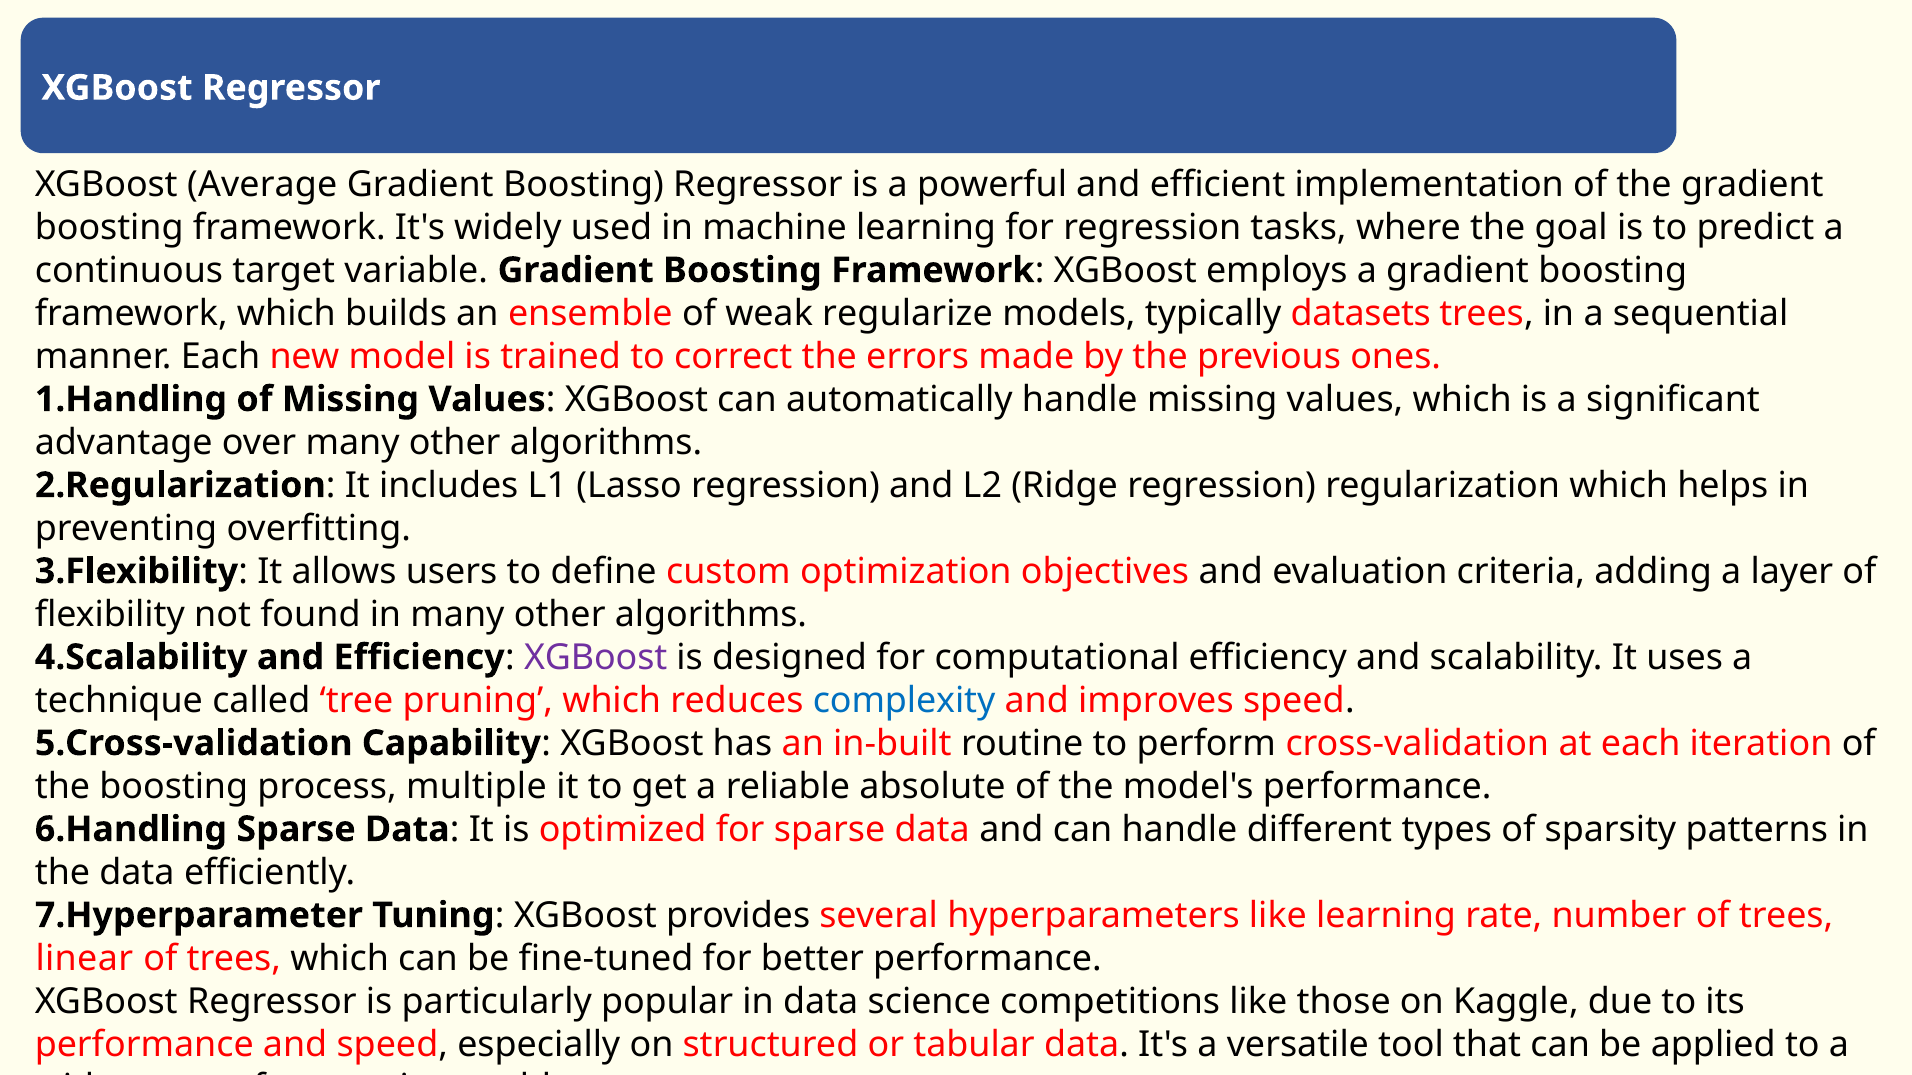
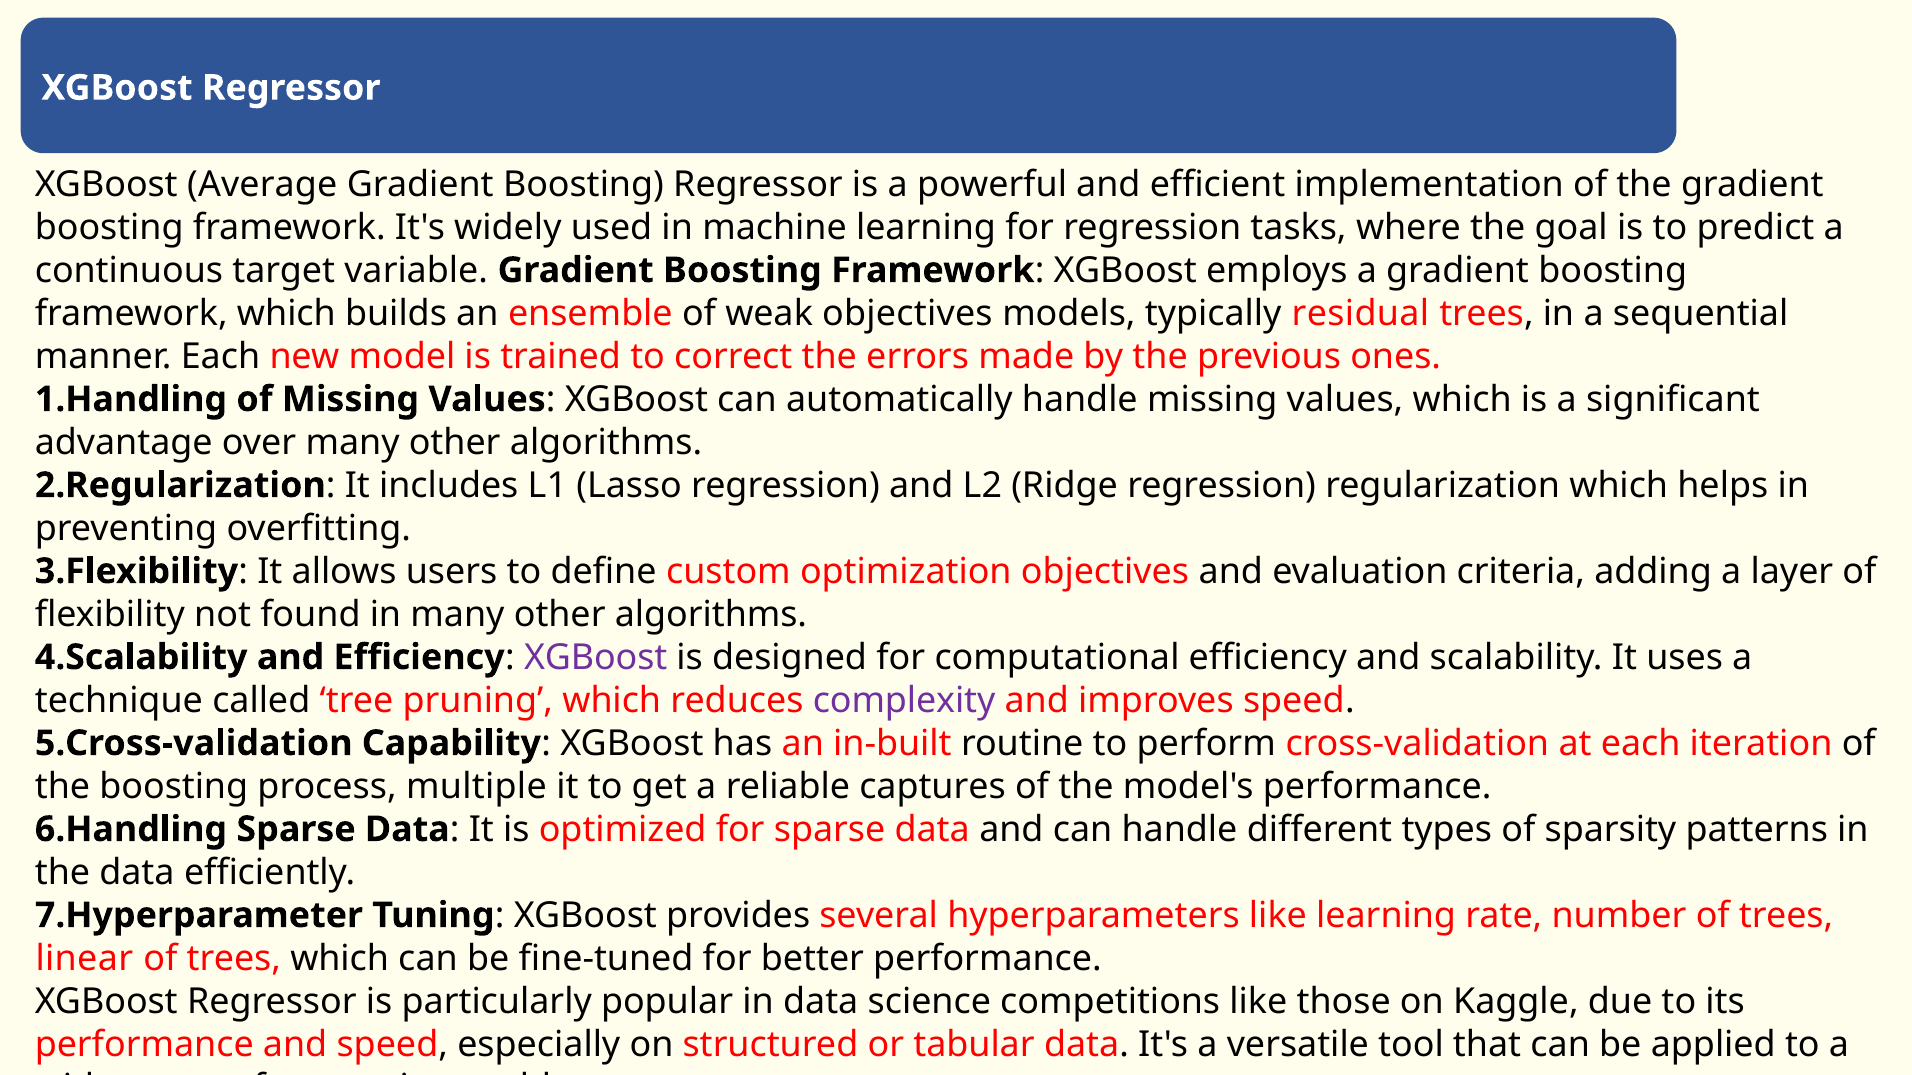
weak regularize: regularize -> objectives (907, 313)
datasets: datasets -> residual (1360, 313)
complexity colour: blue -> purple (904, 701)
absolute: absolute -> captures (933, 787)
